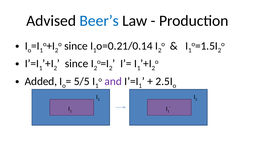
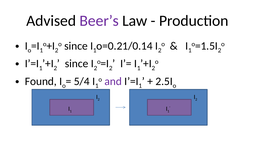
Beer’s colour: blue -> purple (99, 21)
Added: Added -> Found (41, 82)
5/5: 5/5 -> 5/4 (82, 82)
